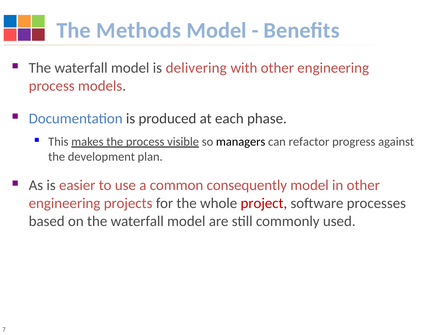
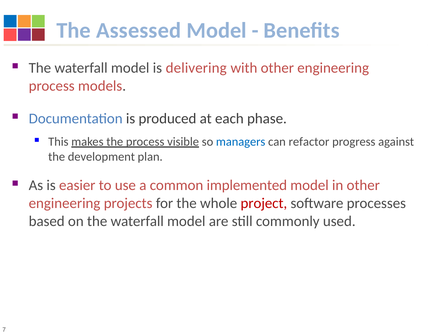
Methods: Methods -> Assessed (139, 31)
managers colour: black -> blue (241, 142)
consequently: consequently -> implemented (247, 186)
